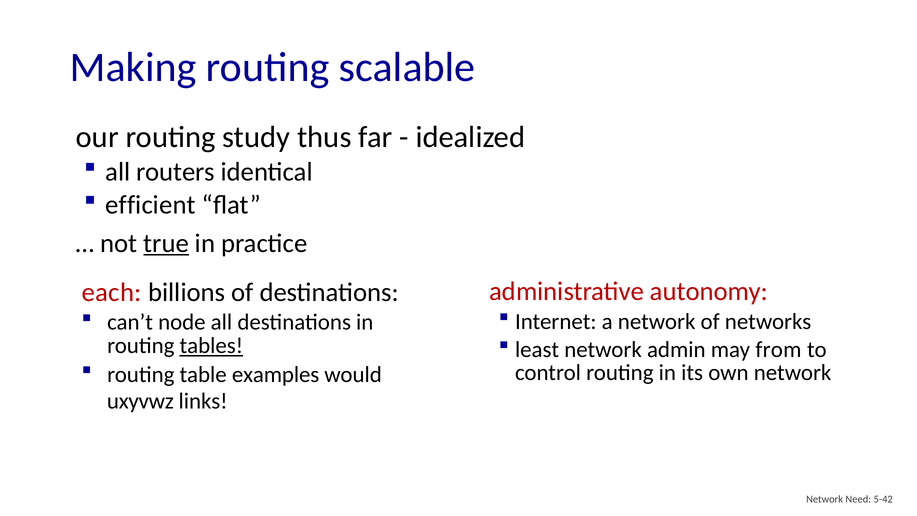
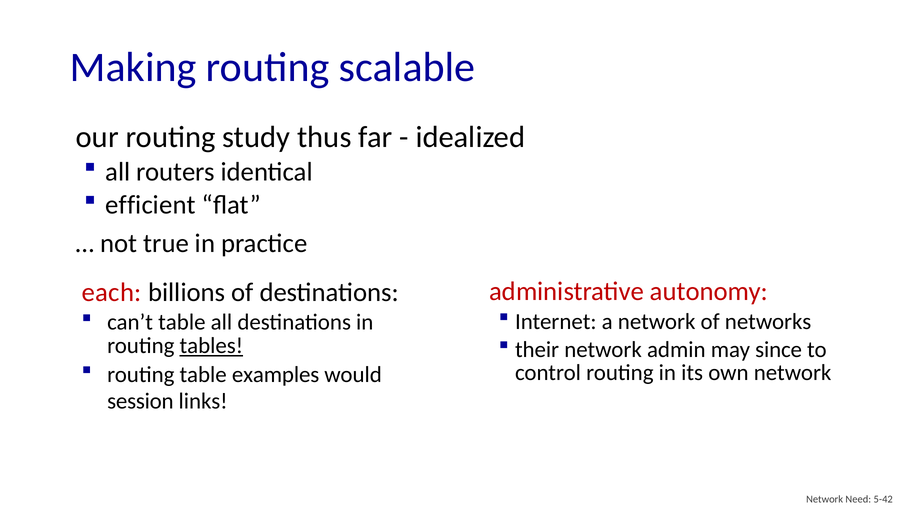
true underline: present -> none (166, 243)
can’t node: node -> table (182, 322)
least: least -> their (537, 349)
from: from -> since (779, 349)
uxyvwz: uxyvwz -> session (140, 401)
